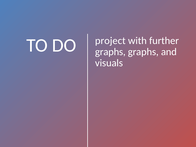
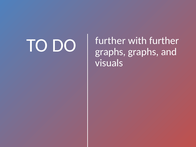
DO project: project -> further (110, 41)
